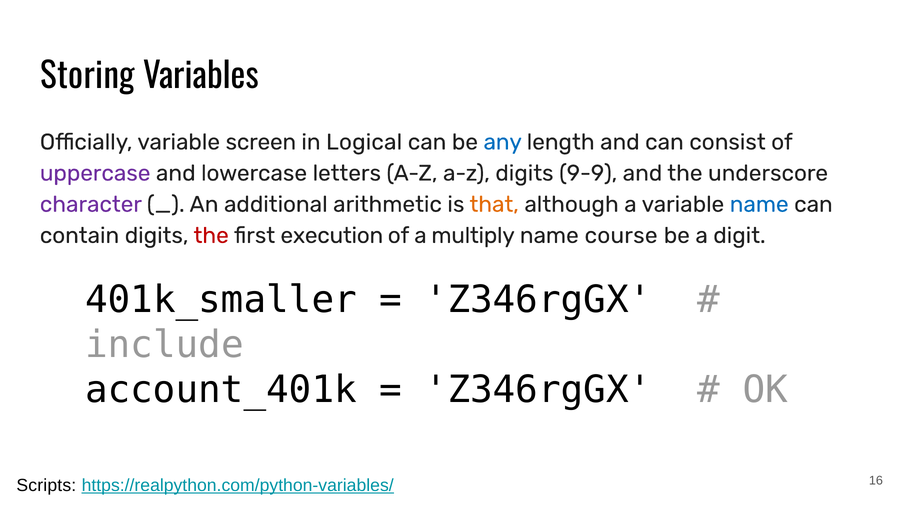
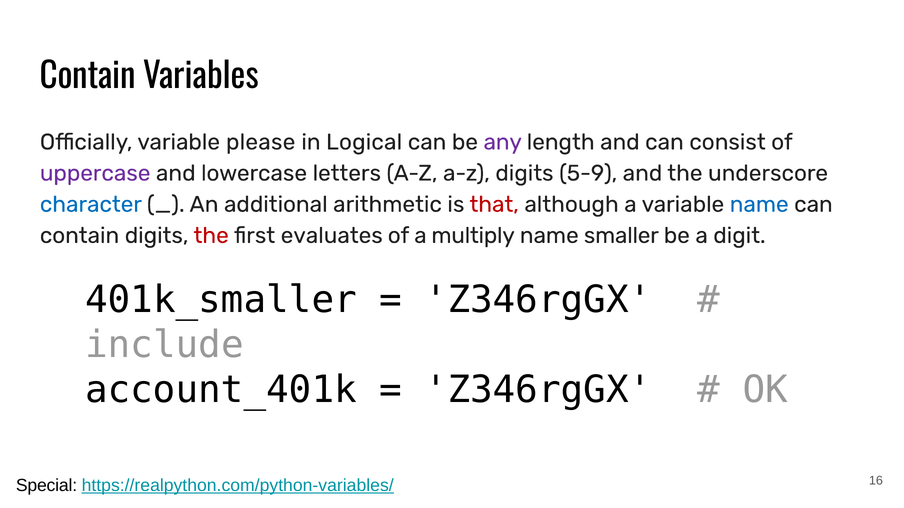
Storing: Storing -> Contain (88, 77)
screen: screen -> please (261, 142)
any colour: blue -> purple (503, 142)
9-9: 9-9 -> 5-9 (588, 173)
character colour: purple -> blue (91, 205)
that colour: orange -> red (494, 205)
execution: execution -> evaluates (332, 236)
course: course -> smaller (621, 236)
Scripts: Scripts -> Special (47, 486)
